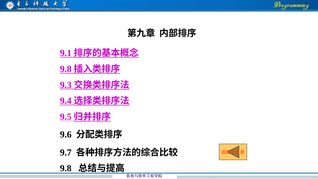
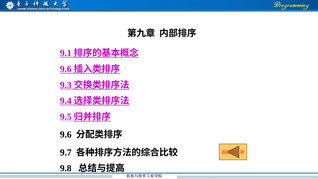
9.8: 9.8 -> 9.6 (66, 69)
